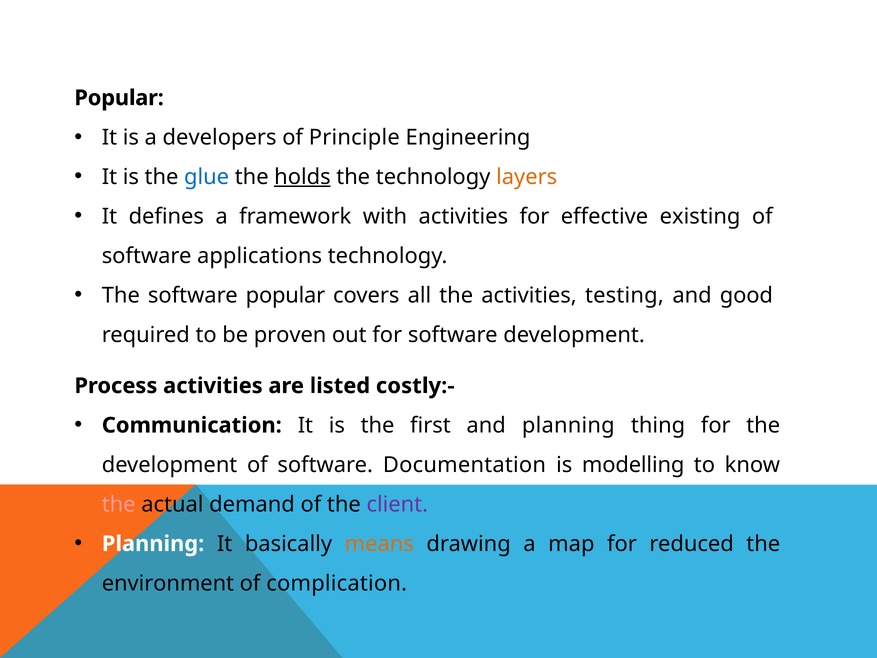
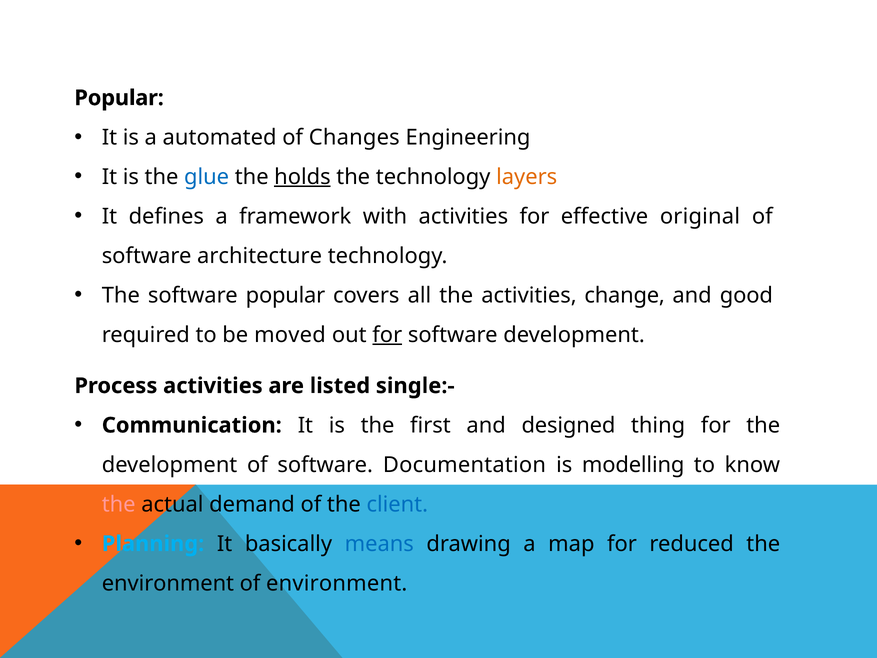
developers: developers -> automated (220, 137)
Principle: Principle -> Changes (354, 137)
existing: existing -> original (700, 216)
applications: applications -> architecture (260, 256)
testing: testing -> change (625, 295)
proven: proven -> moved (290, 335)
for underline: none -> present (387, 335)
costly:-: costly:- -> single:- (415, 386)
and planning: planning -> designed (568, 425)
client colour: purple -> blue (397, 504)
Planning colour: white -> light blue (153, 544)
means colour: orange -> blue (379, 544)
of complication: complication -> environment (337, 583)
